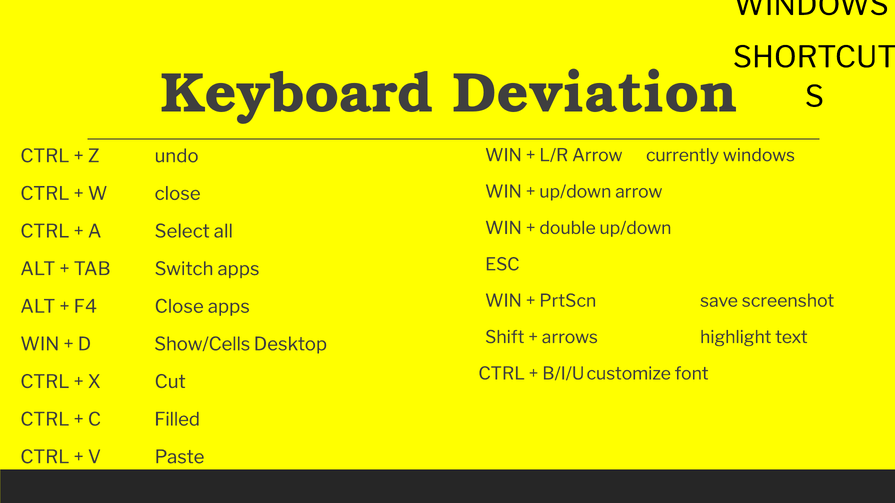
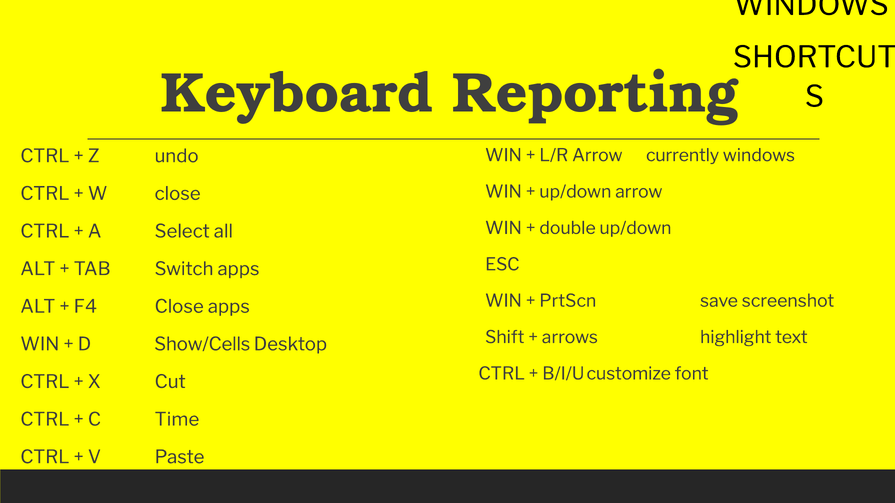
Deviation: Deviation -> Reporting (596, 94)
Filled: Filled -> Time (177, 420)
